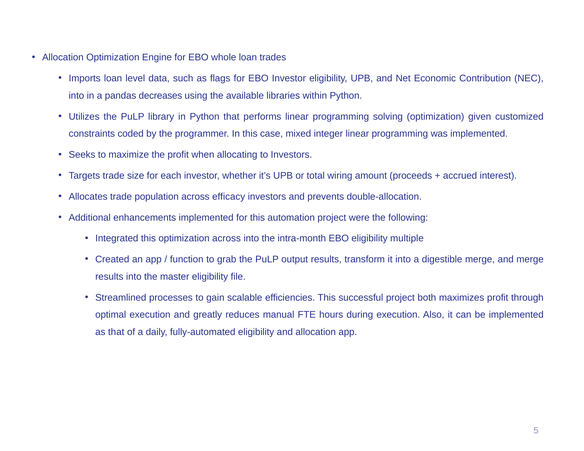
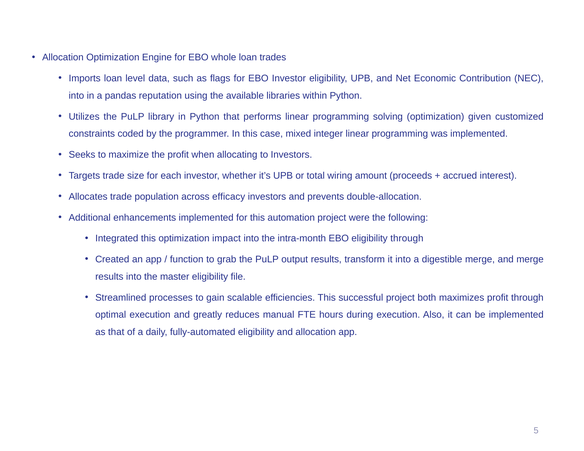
decreases: decreases -> reputation (160, 96)
optimization across: across -> impact (226, 239)
eligibility multiple: multiple -> through (407, 239)
